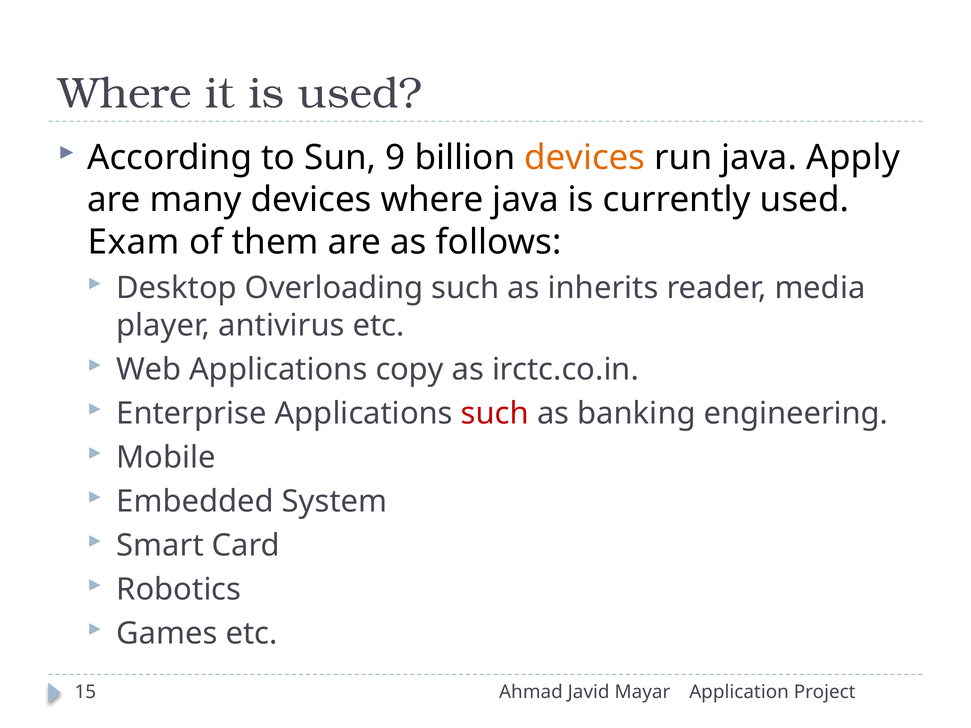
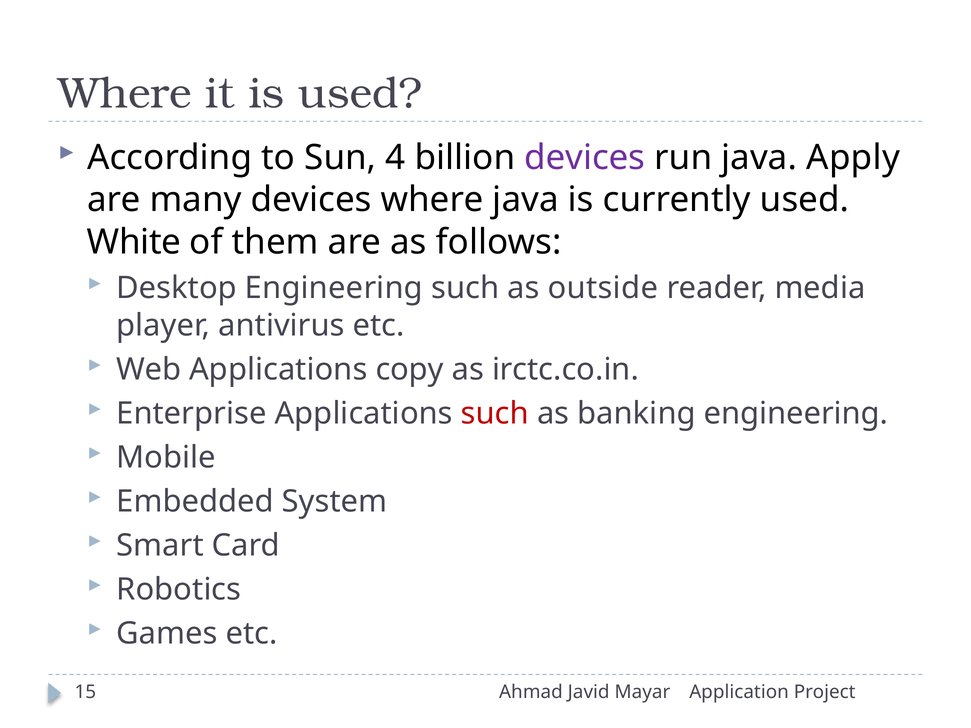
9: 9 -> 4 (395, 158)
devices colour: orange -> purple (585, 158)
Exam: Exam -> White (134, 242)
Desktop Overloading: Overloading -> Engineering (334, 288)
inherits: inherits -> outside (603, 288)
